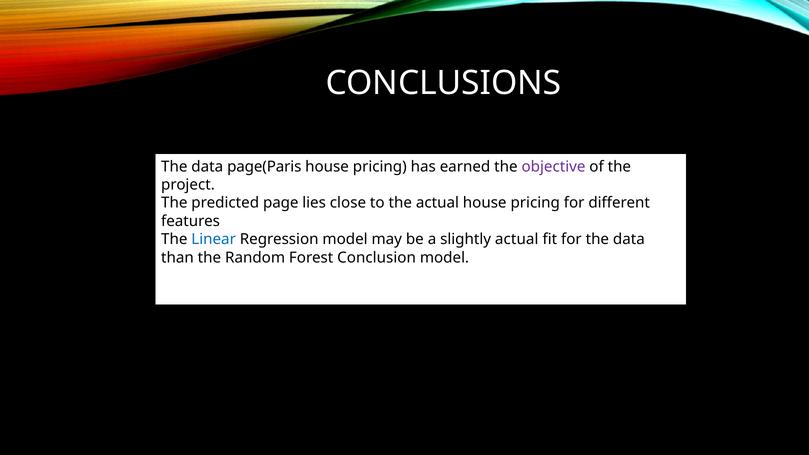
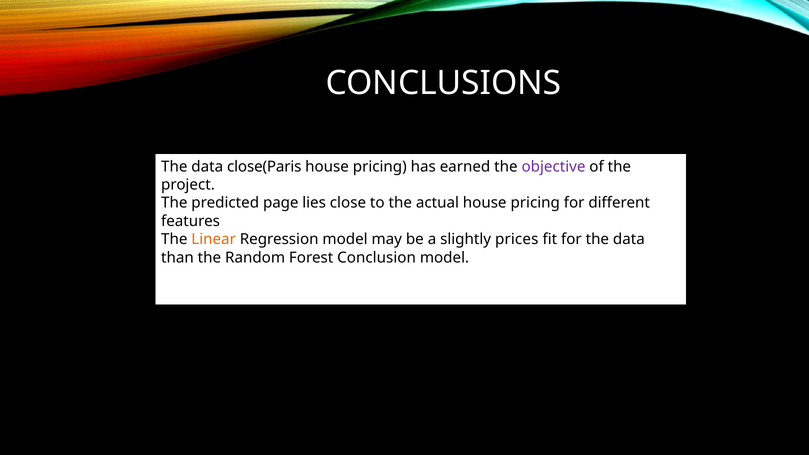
page(Paris: page(Paris -> close(Paris (264, 167)
Linear colour: blue -> orange (214, 239)
slightly actual: actual -> prices (517, 239)
